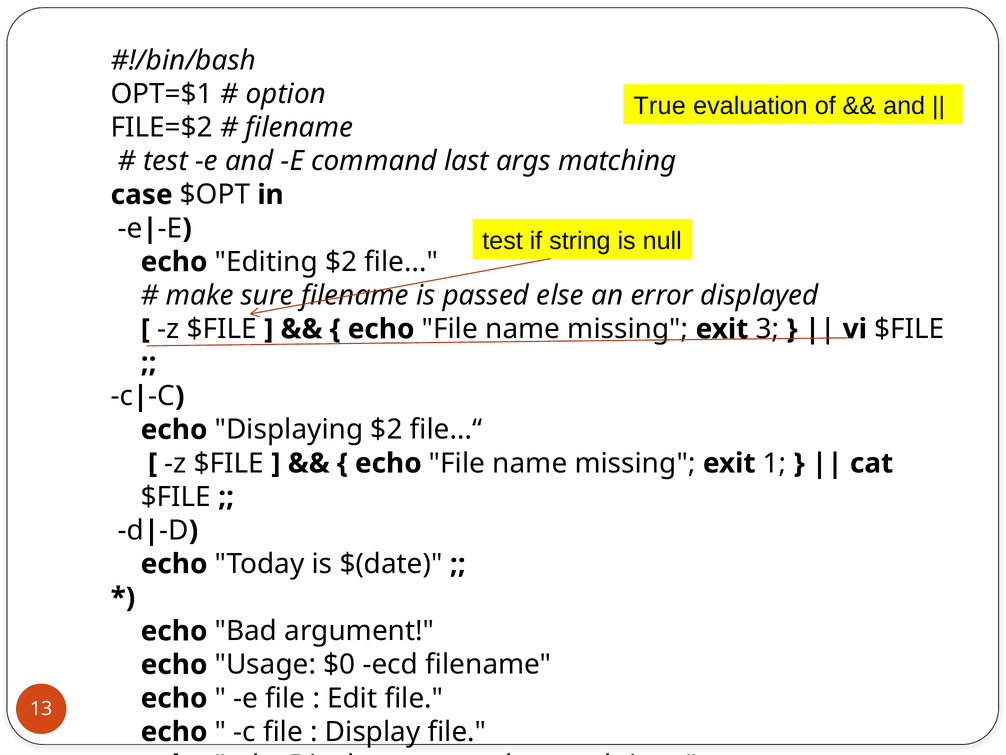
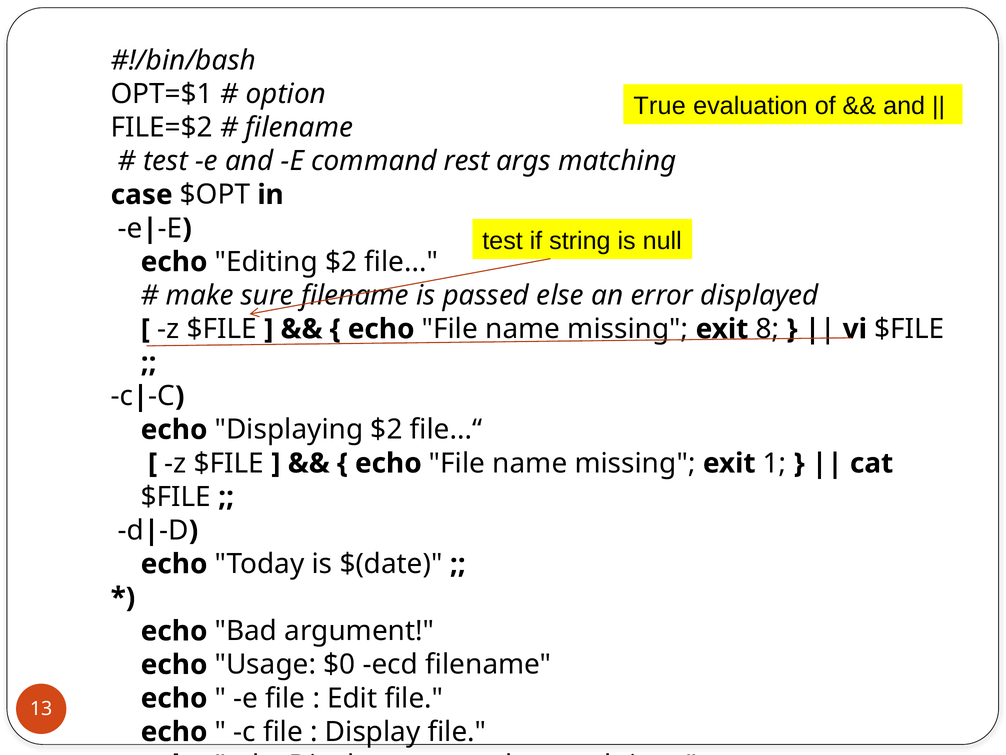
last: last -> rest (467, 161)
3: 3 -> 8 (767, 329)
